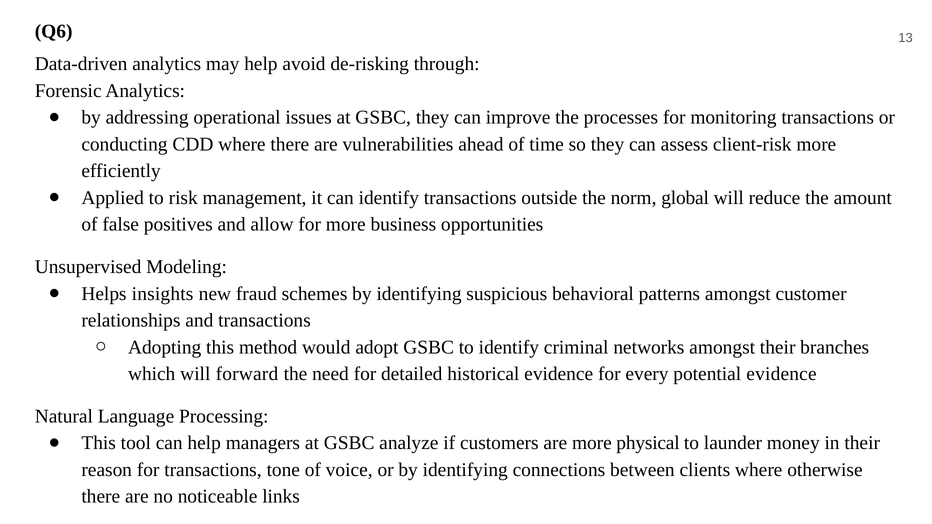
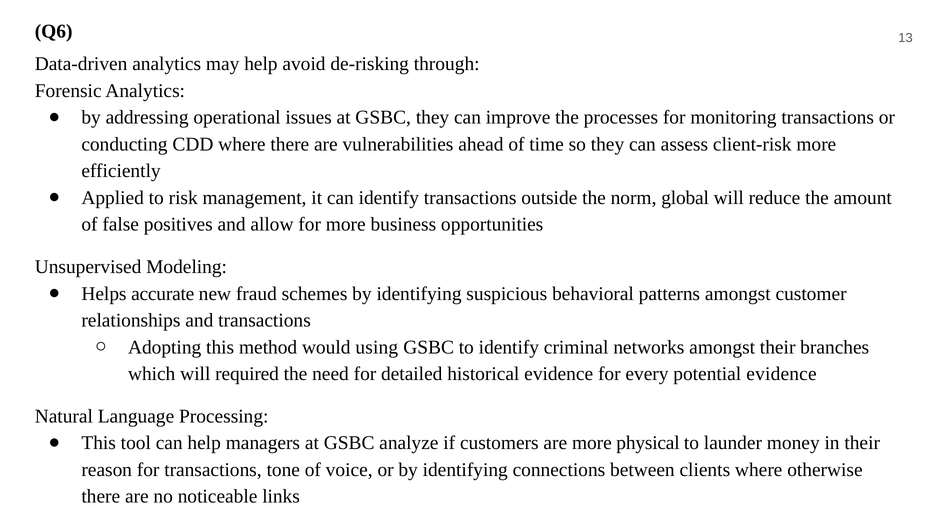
insights: insights -> accurate (163, 294)
adopt: adopt -> using (377, 347)
forward: forward -> required (247, 374)
